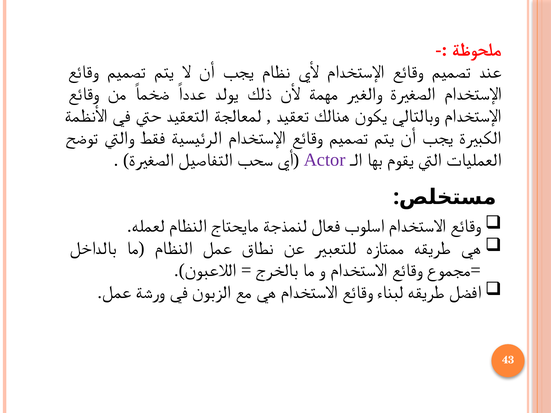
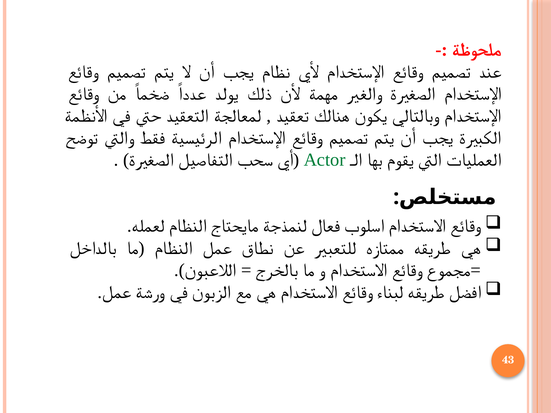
Actor colour: purple -> green (325, 160)
